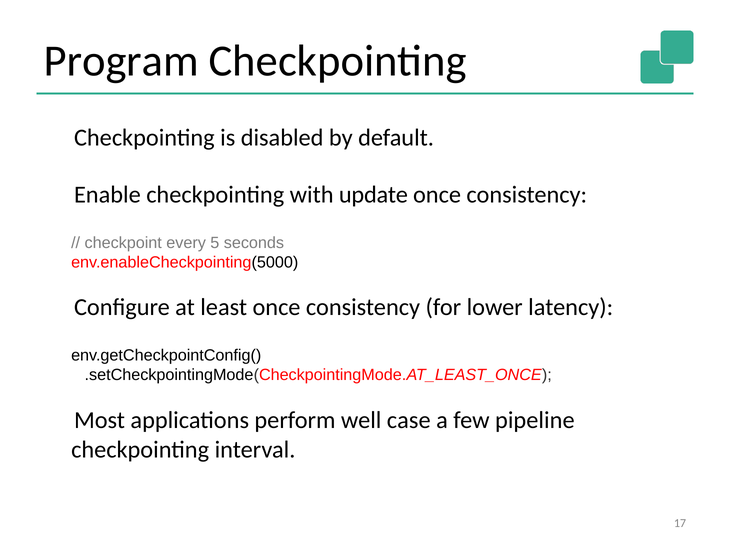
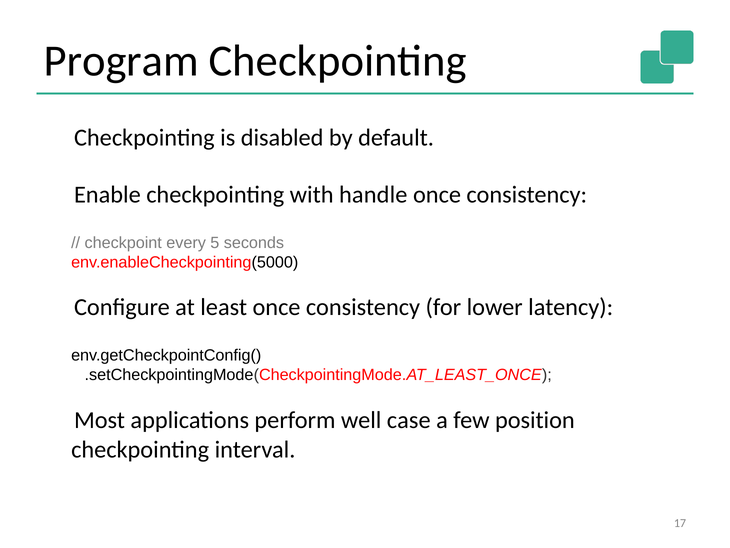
update: update -> handle (373, 194)
pipeline: pipeline -> position (535, 420)
